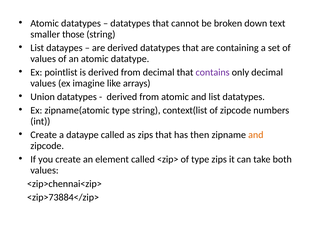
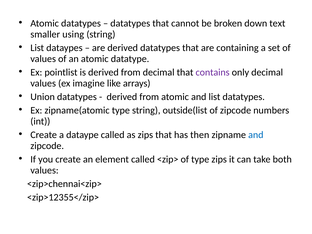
those: those -> using (73, 34)
context(list: context(list -> outside(list (185, 110)
and colour: orange -> blue (256, 135)
<zip>73884</zip>: <zip>73884</zip> -> <zip>12355</zip> (63, 197)
